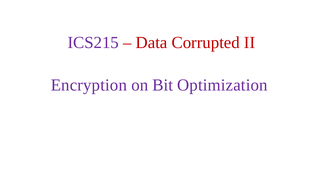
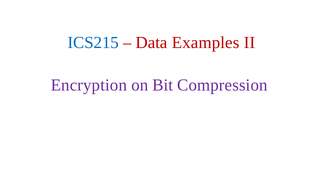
ICS215 colour: purple -> blue (93, 42)
Corrupted: Corrupted -> Examples (206, 42)
Optimization: Optimization -> Compression (222, 85)
